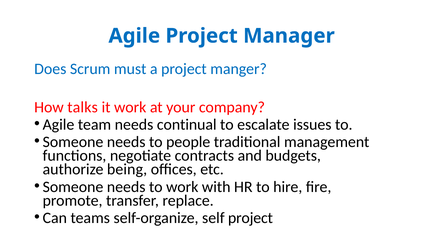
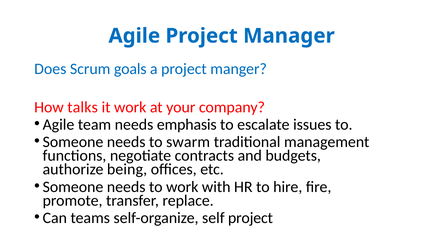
must: must -> goals (130, 69)
continual: continual -> emphasis (187, 125)
people: people -> swarm (188, 142)
